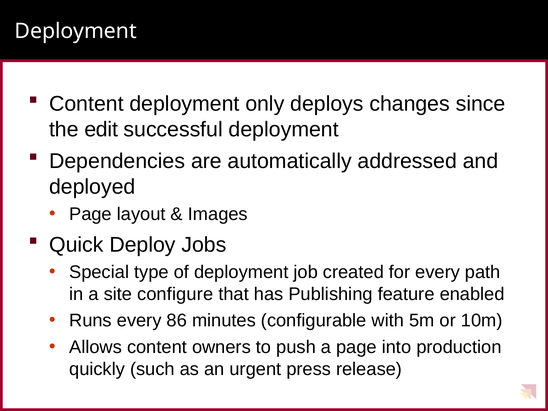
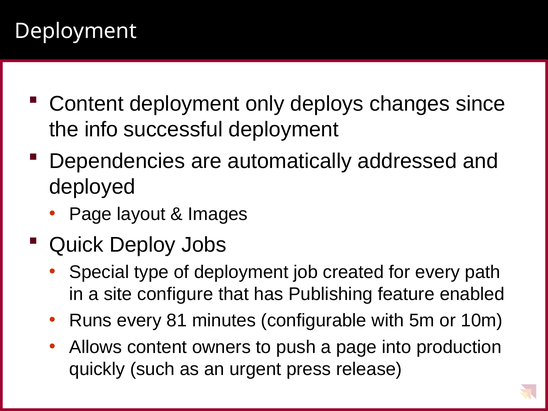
edit: edit -> info (101, 129)
86: 86 -> 81 (177, 321)
